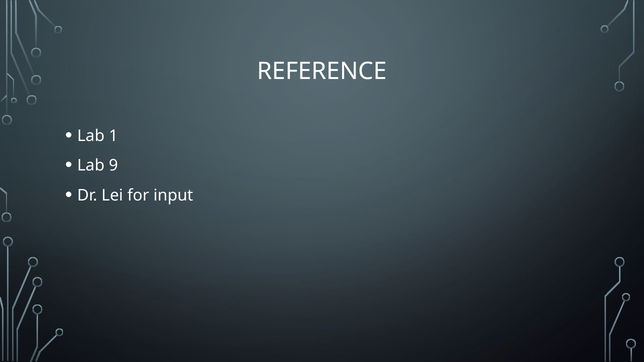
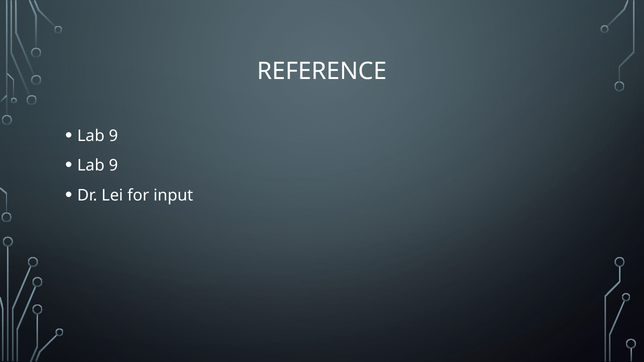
1: 1 -> 9 (113, 136)
